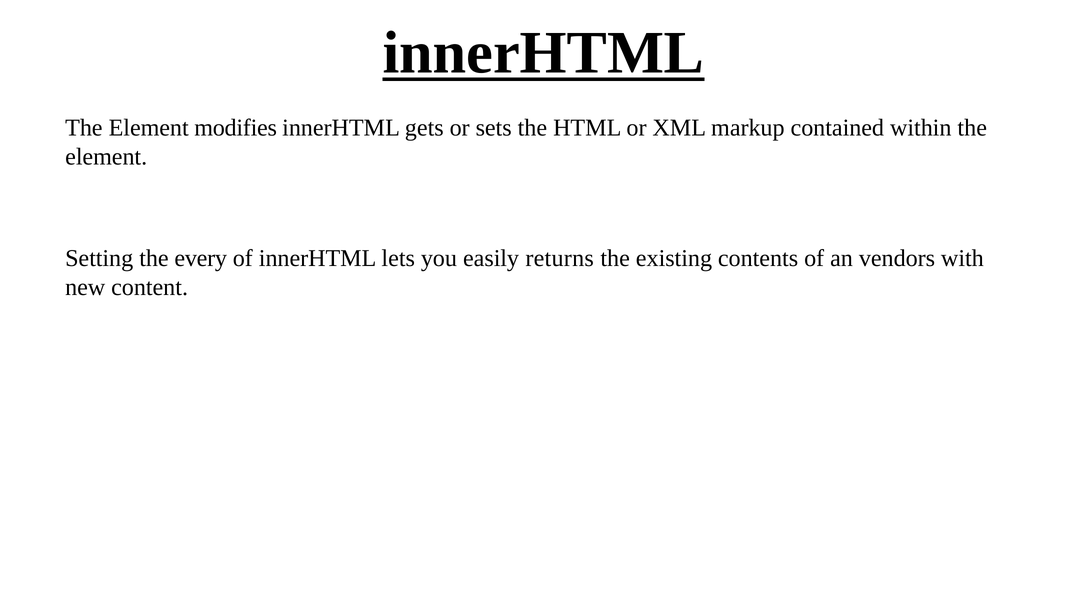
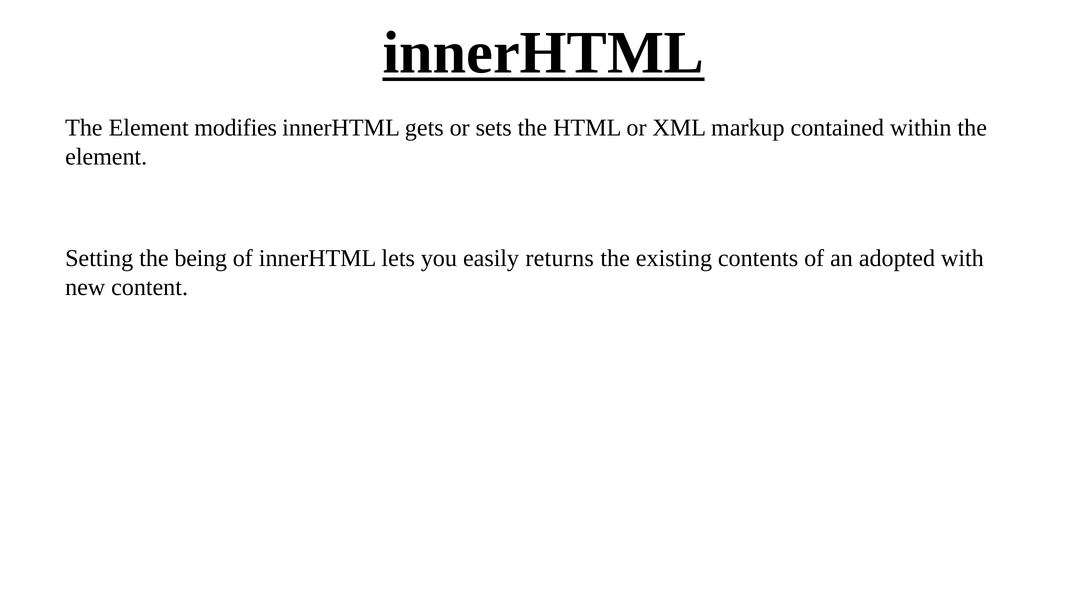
every: every -> being (201, 258)
vendors: vendors -> adopted (897, 258)
